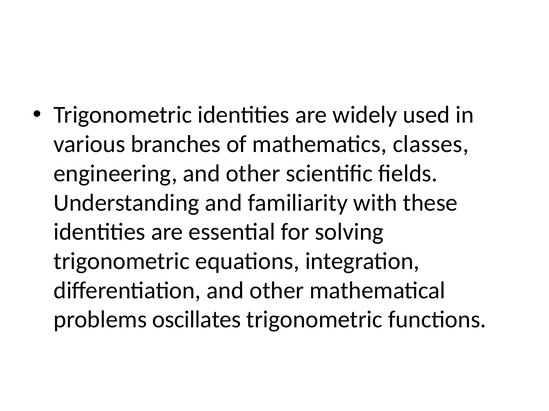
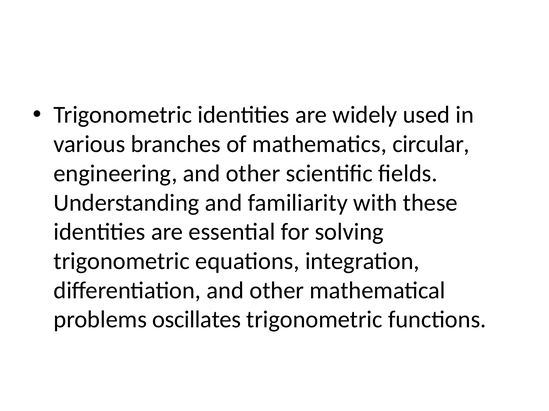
classes: classes -> circular (431, 144)
